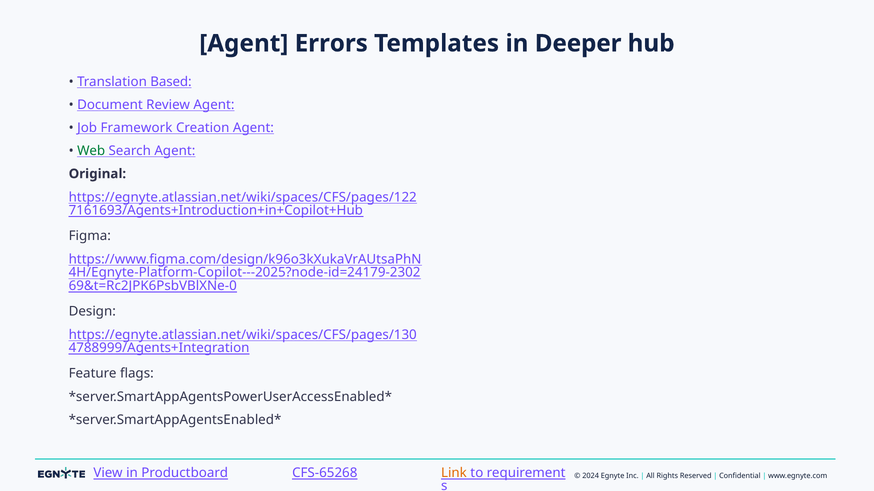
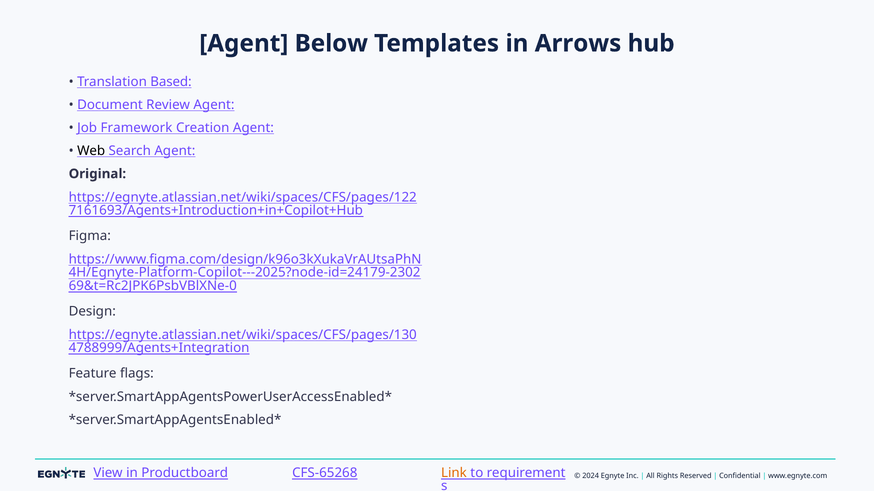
Errors: Errors -> Below (331, 43)
Deeper: Deeper -> Arrows (578, 43)
Web colour: green -> black (91, 151)
